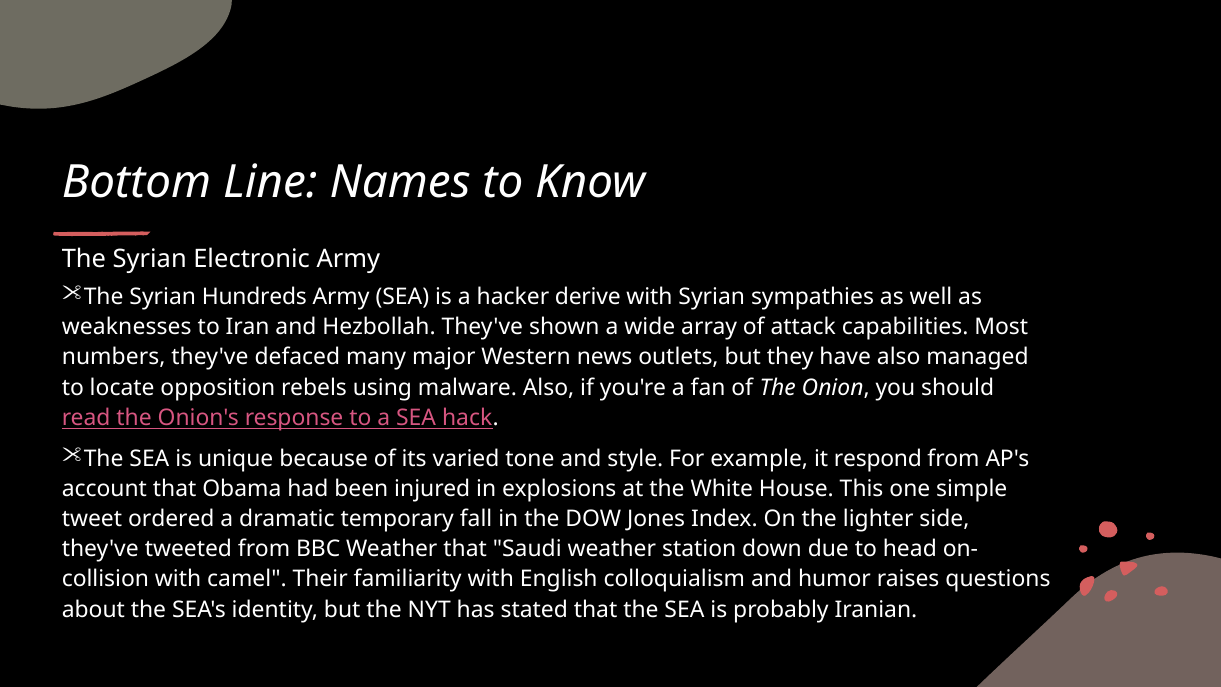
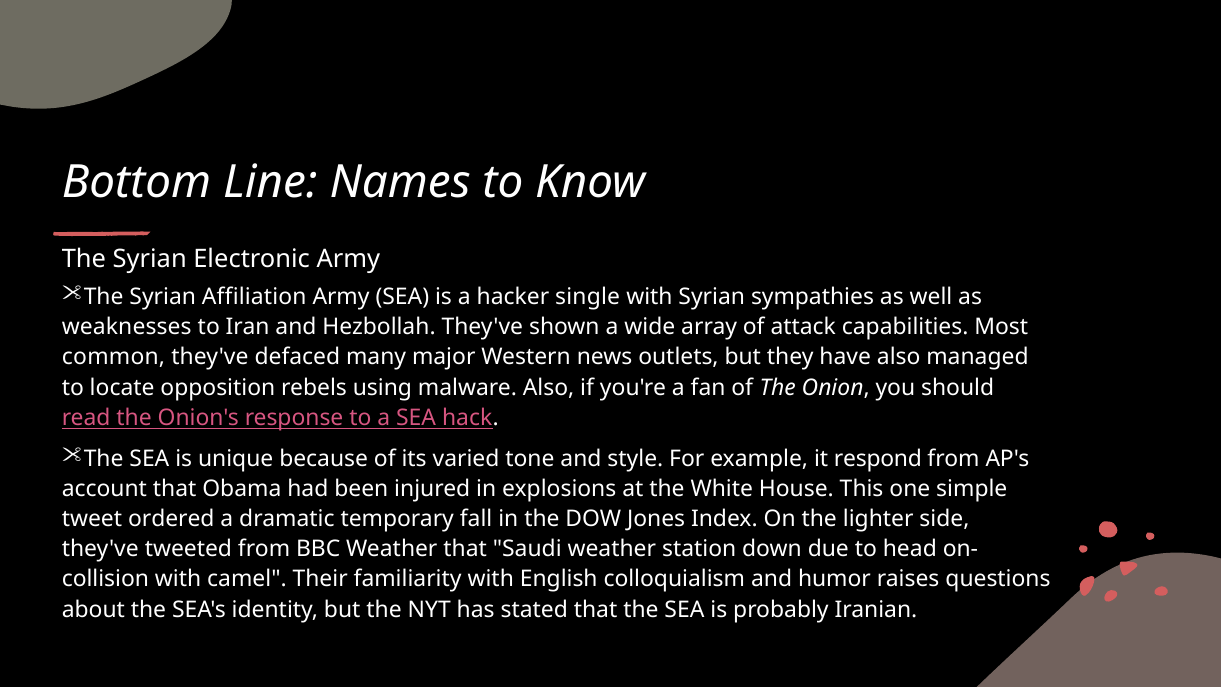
Hundreds: Hundreds -> Affiliation (254, 297)
derive: derive -> single (588, 297)
numbers: numbers -> common (114, 357)
